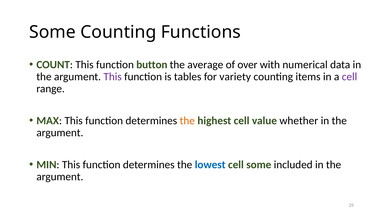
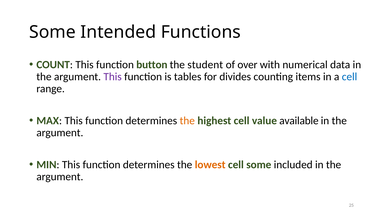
Some Counting: Counting -> Intended (118, 32)
average: average -> student (205, 65)
variety: variety -> divides (235, 77)
cell colour: purple -> blue (350, 77)
whether: whether -> available (299, 121)
lowest colour: blue -> orange (210, 165)
